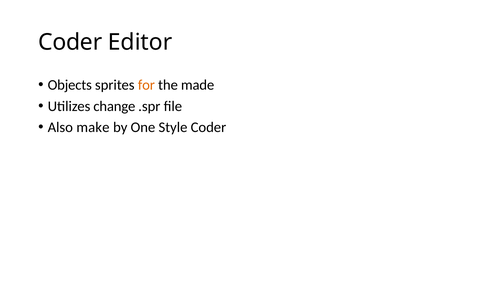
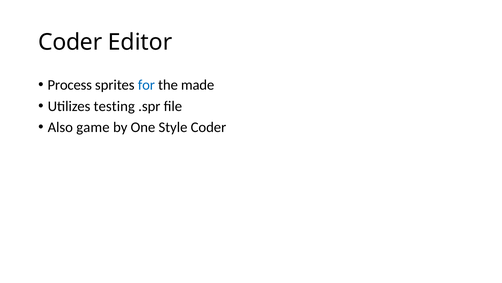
Objects: Objects -> Process (70, 85)
for colour: orange -> blue (146, 85)
change: change -> testing (114, 106)
make: make -> game (93, 127)
